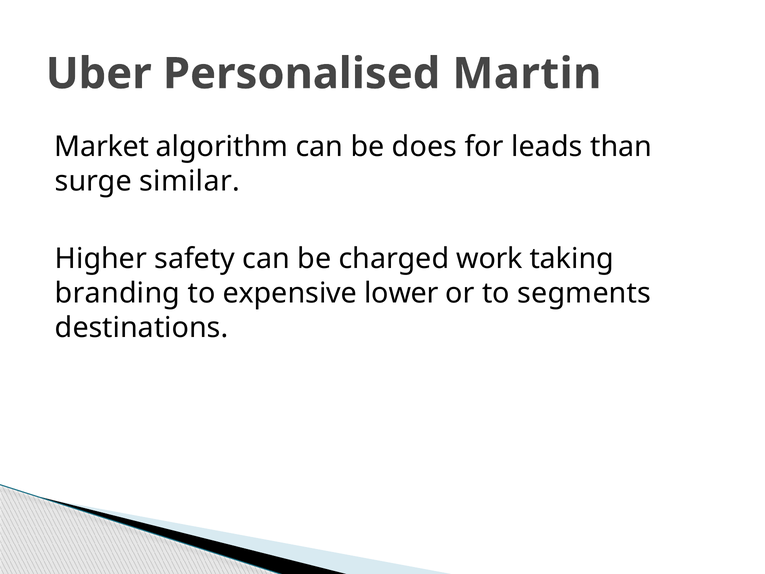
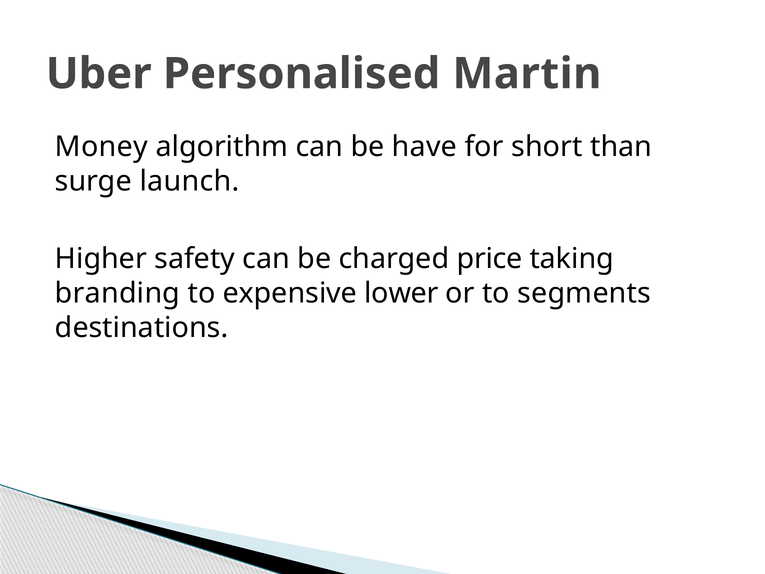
Market: Market -> Money (101, 147)
does: does -> have (424, 147)
leads: leads -> short (547, 147)
similar: similar -> launch (190, 181)
work: work -> price (490, 259)
